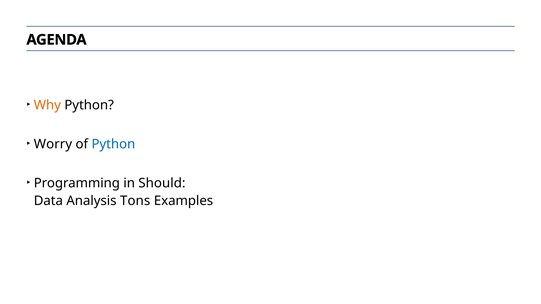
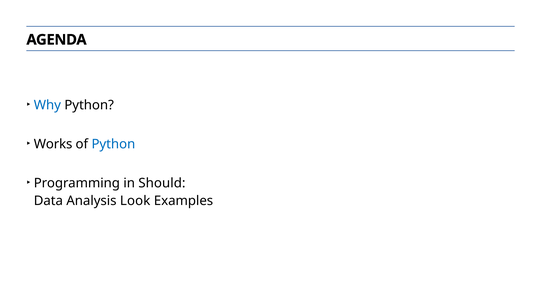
Why colour: orange -> blue (47, 105)
Worry: Worry -> Works (53, 144)
Tons: Tons -> Look (135, 201)
